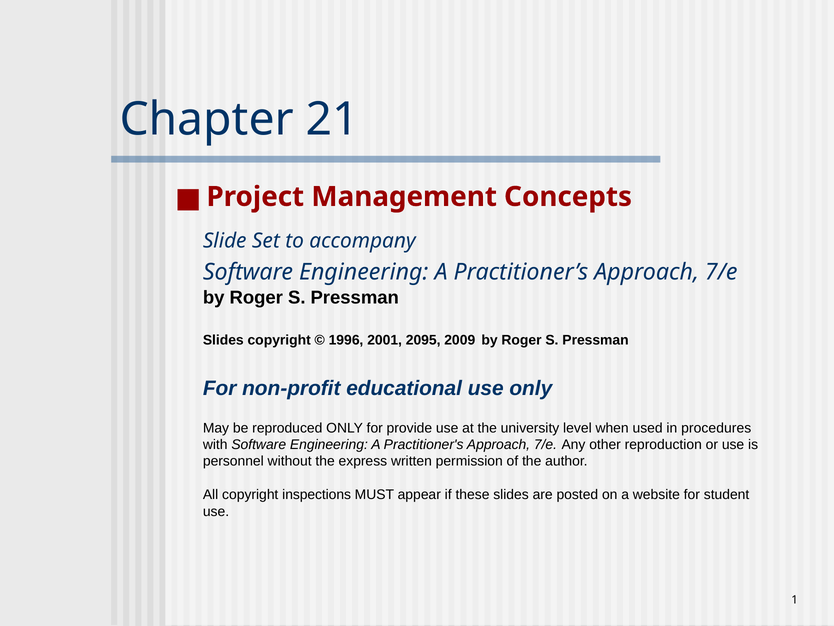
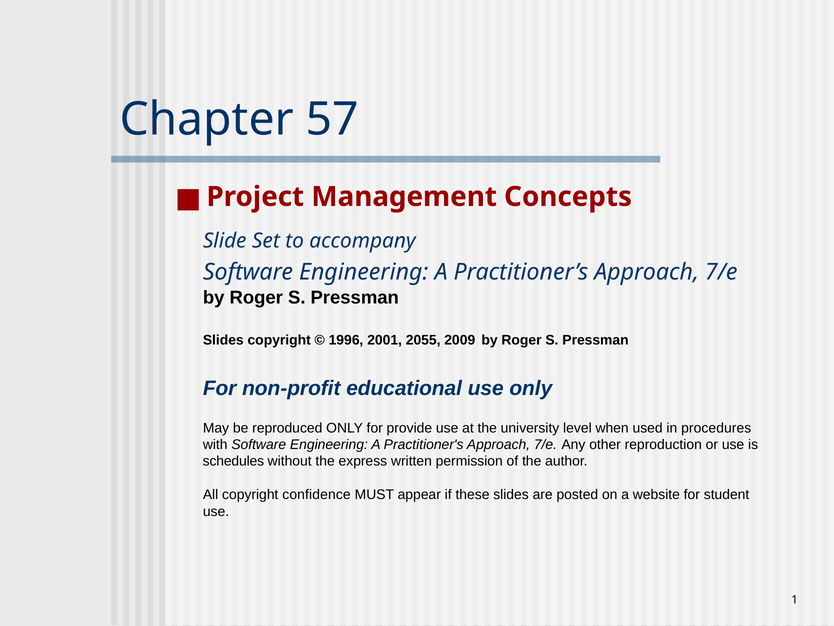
21: 21 -> 57 (332, 119)
2095: 2095 -> 2055 (423, 340)
personnel: personnel -> schedules (233, 461)
inspections: inspections -> confidence (316, 494)
